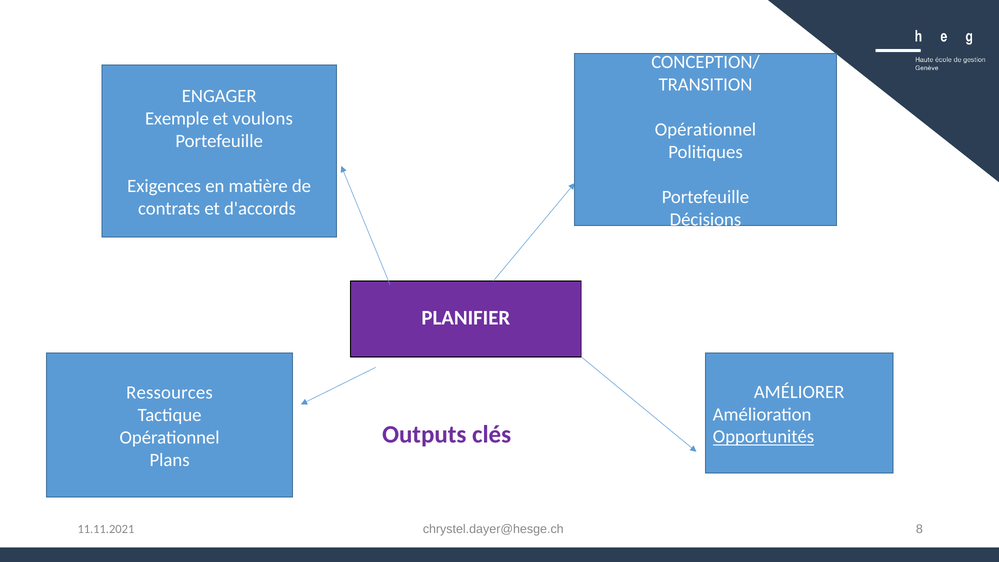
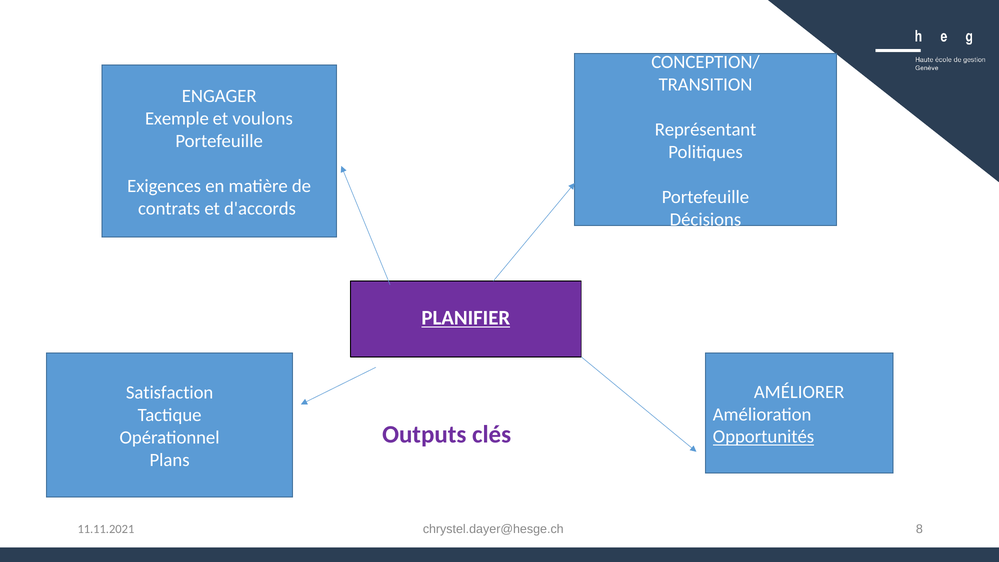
Opérationnel: Opérationnel -> Représentant (706, 129)
PLANIFIER underline: none -> present (466, 318)
Ressources: Ressources -> Satisfaction (170, 393)
